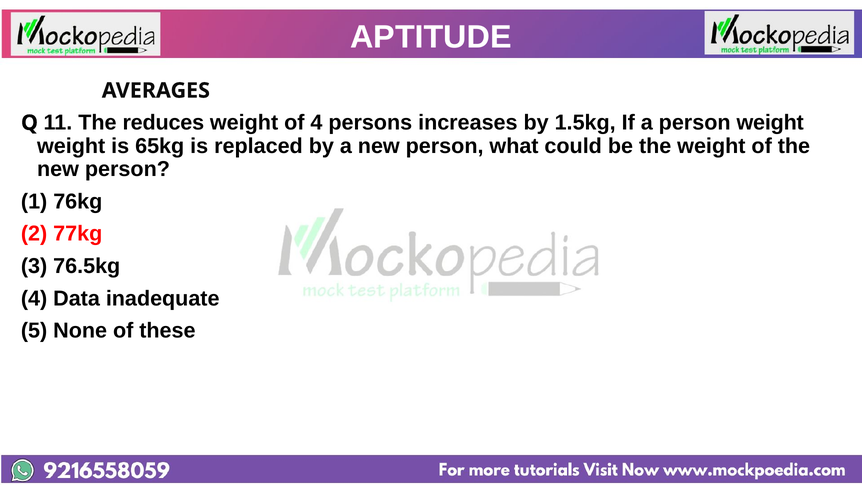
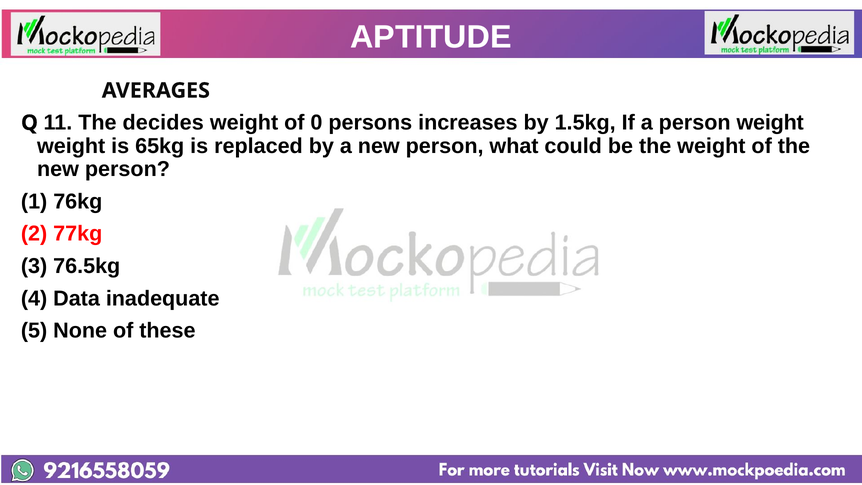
reduces: reduces -> decides (163, 123)
of 4: 4 -> 0 (316, 123)
